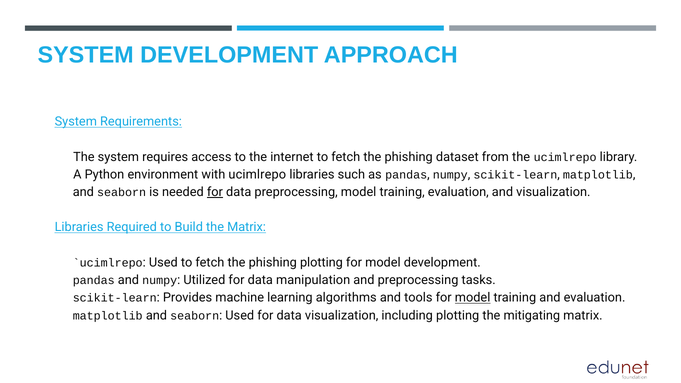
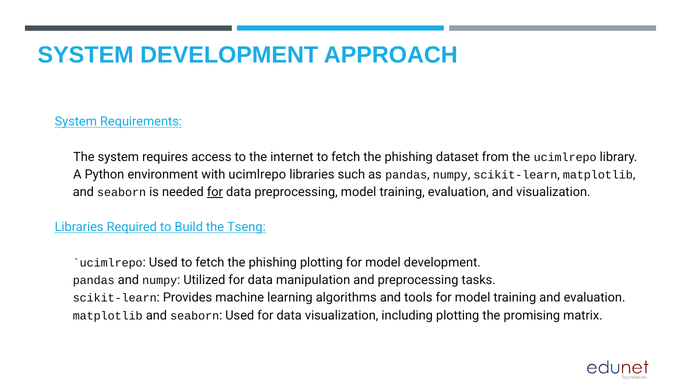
the Matrix: Matrix -> Tseng (246, 227)
model underline: present -> none (473, 298)
mitigating: mitigating -> promising (532, 315)
